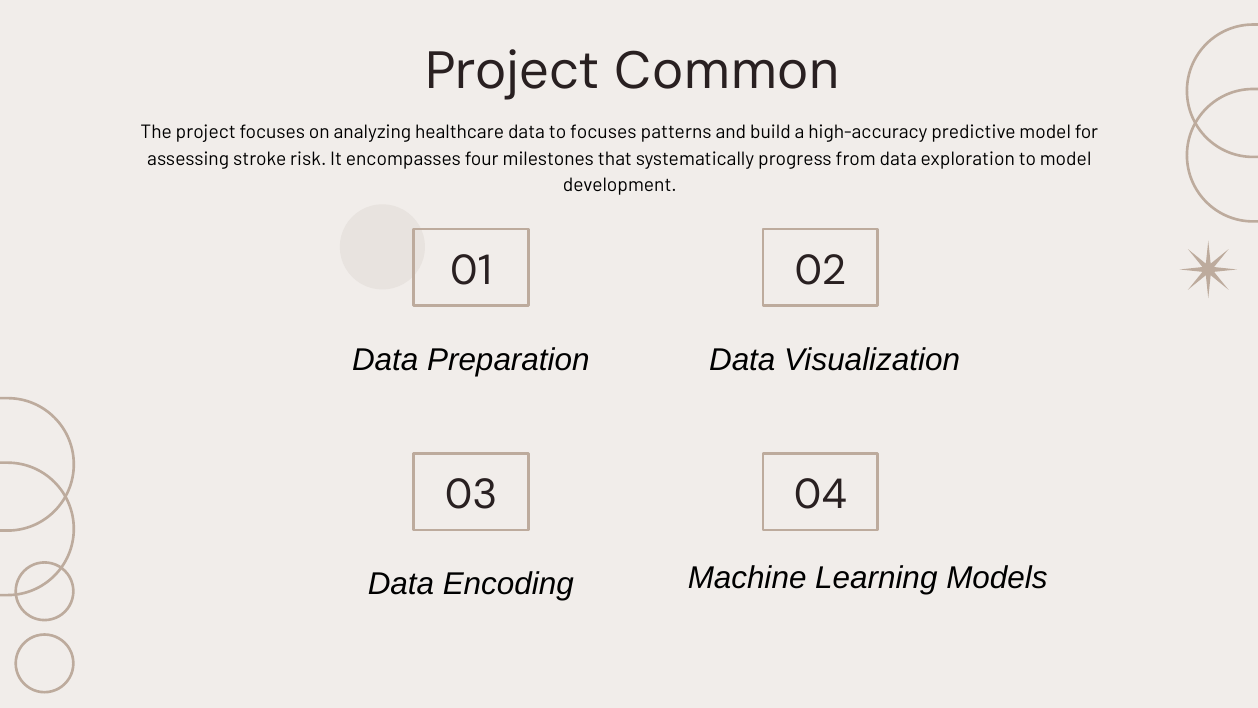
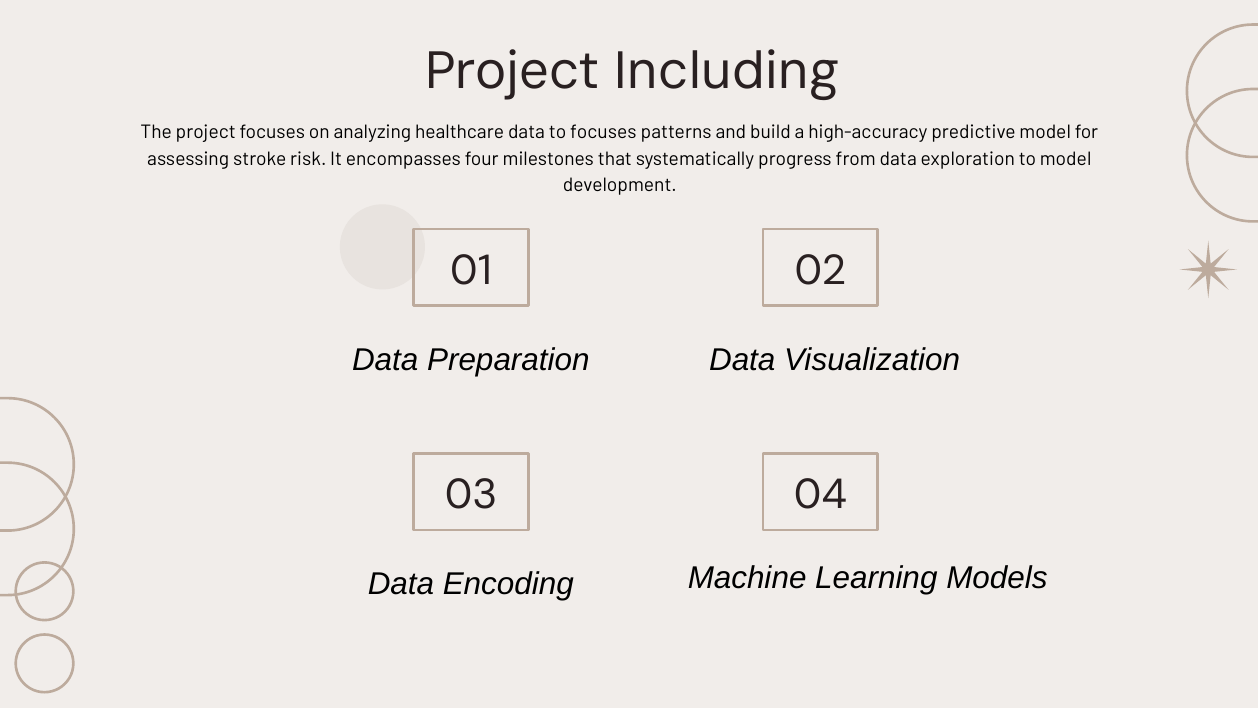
Common: Common -> Including (727, 71)
